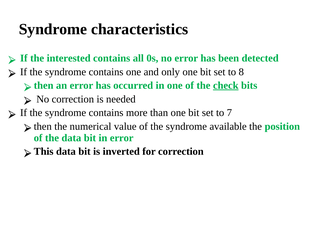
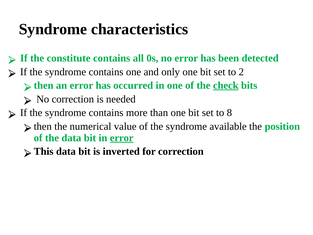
interested: interested -> constitute (69, 58)
8: 8 -> 2 (241, 72)
7: 7 -> 8 (229, 113)
error underline: none -> present (122, 138)
